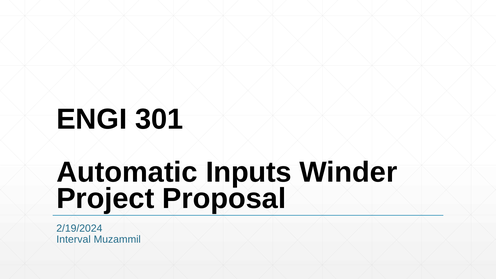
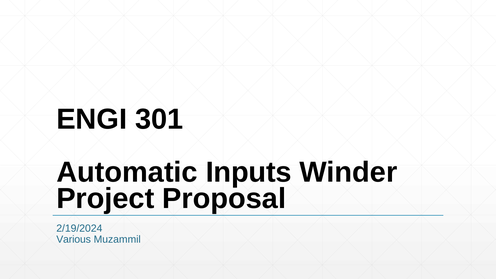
Interval: Interval -> Various (74, 240)
